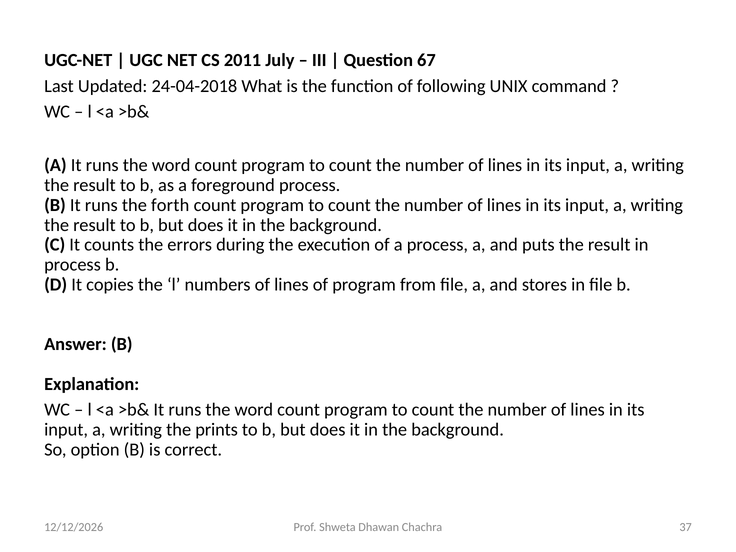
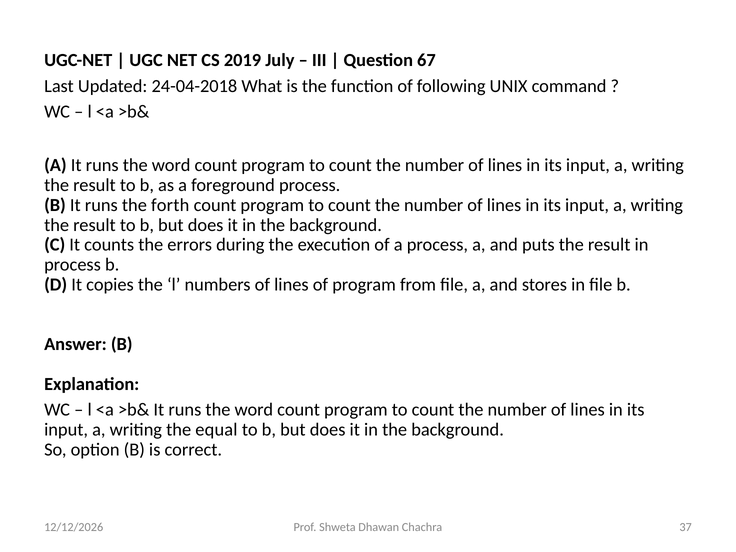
2011: 2011 -> 2019 (243, 60)
prints: prints -> equal (216, 430)
